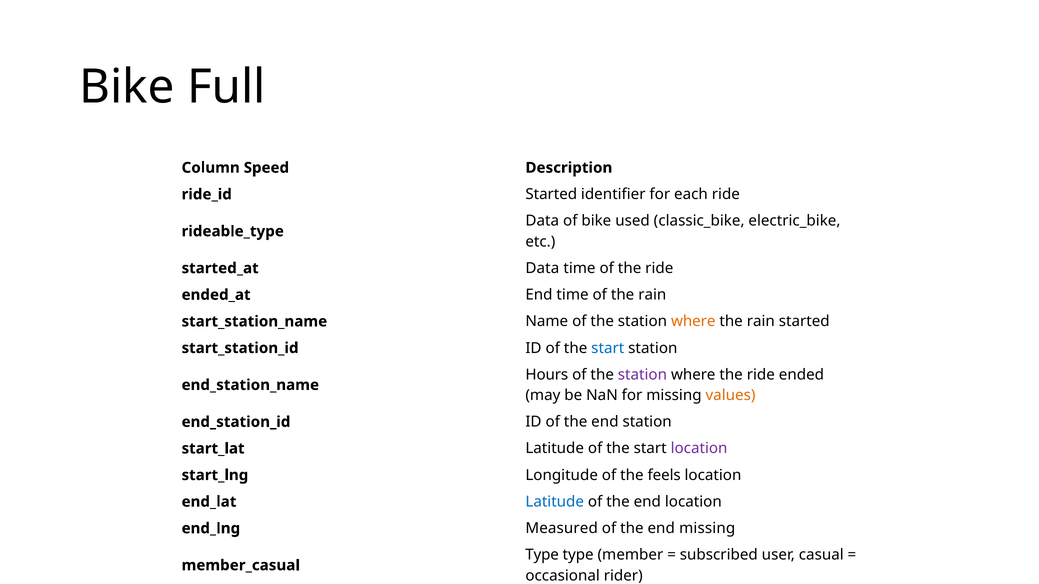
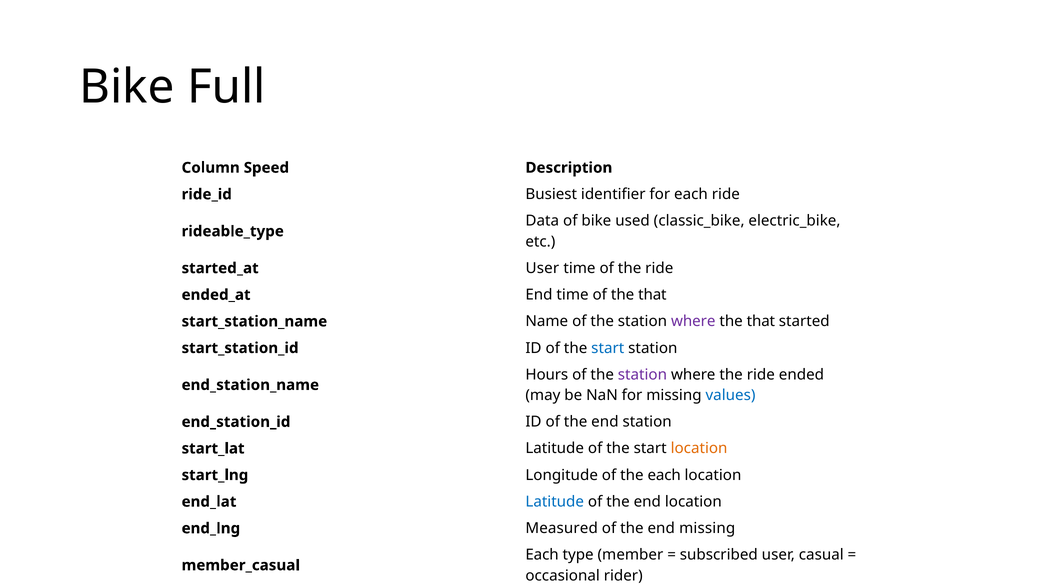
Started: Started -> Busiest (551, 195)
Data: Data -> User (542, 268)
of the rain: rain -> that (652, 295)
where colour: orange -> purple (693, 322)
rain: rain -> that (761, 322)
values colour: orange -> blue (730, 396)
location colour: purple -> orange (699, 449)
the feels: feels -> each (664, 475)
Type: Type -> Each (542, 555)
